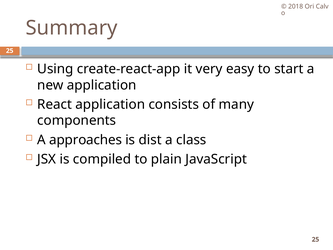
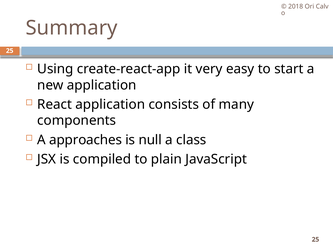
dist: dist -> null (150, 140)
